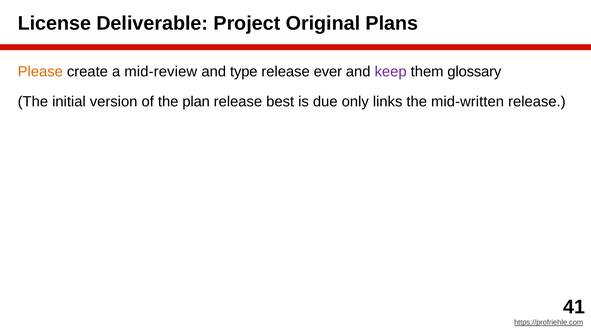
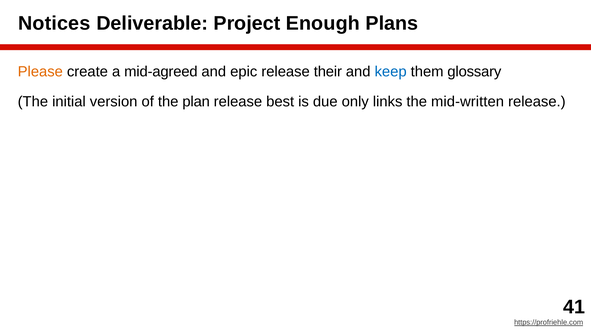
License: License -> Notices (54, 24)
Original: Original -> Enough (323, 24)
mid-review: mid-review -> mid-agreed (161, 72)
type: type -> epic (244, 72)
ever: ever -> their (328, 72)
keep colour: purple -> blue (391, 72)
